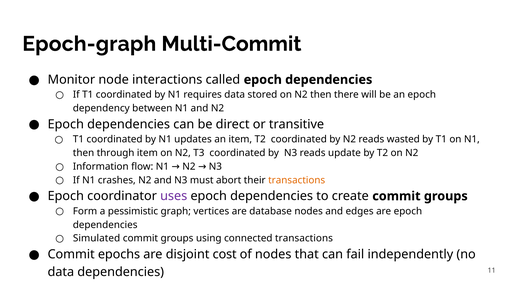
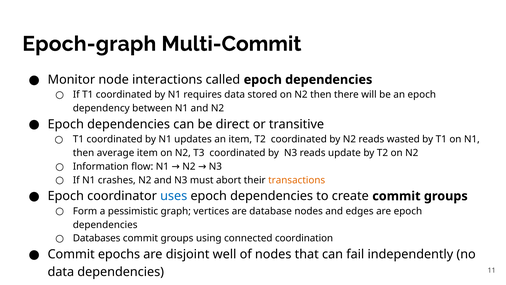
through: through -> average (116, 153)
uses colour: purple -> blue (174, 196)
Simulated: Simulated -> Databases (97, 238)
connected transactions: transactions -> coordination (304, 238)
cost: cost -> well (225, 254)
